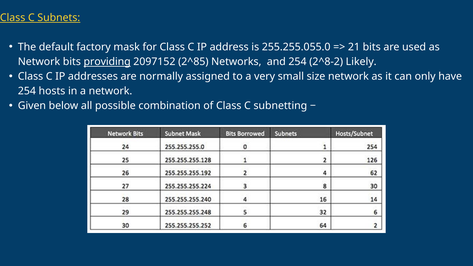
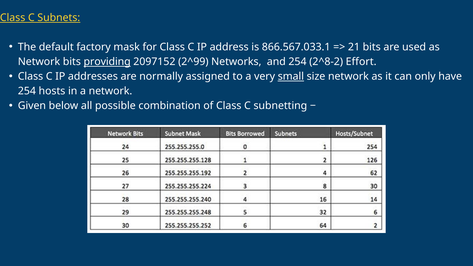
255.255.055.0: 255.255.055.0 -> 866.567.033.1 (296, 47)
2^85: 2^85 -> 2^99 (193, 62)
Likely: Likely -> Effort (361, 62)
small underline: none -> present (291, 76)
